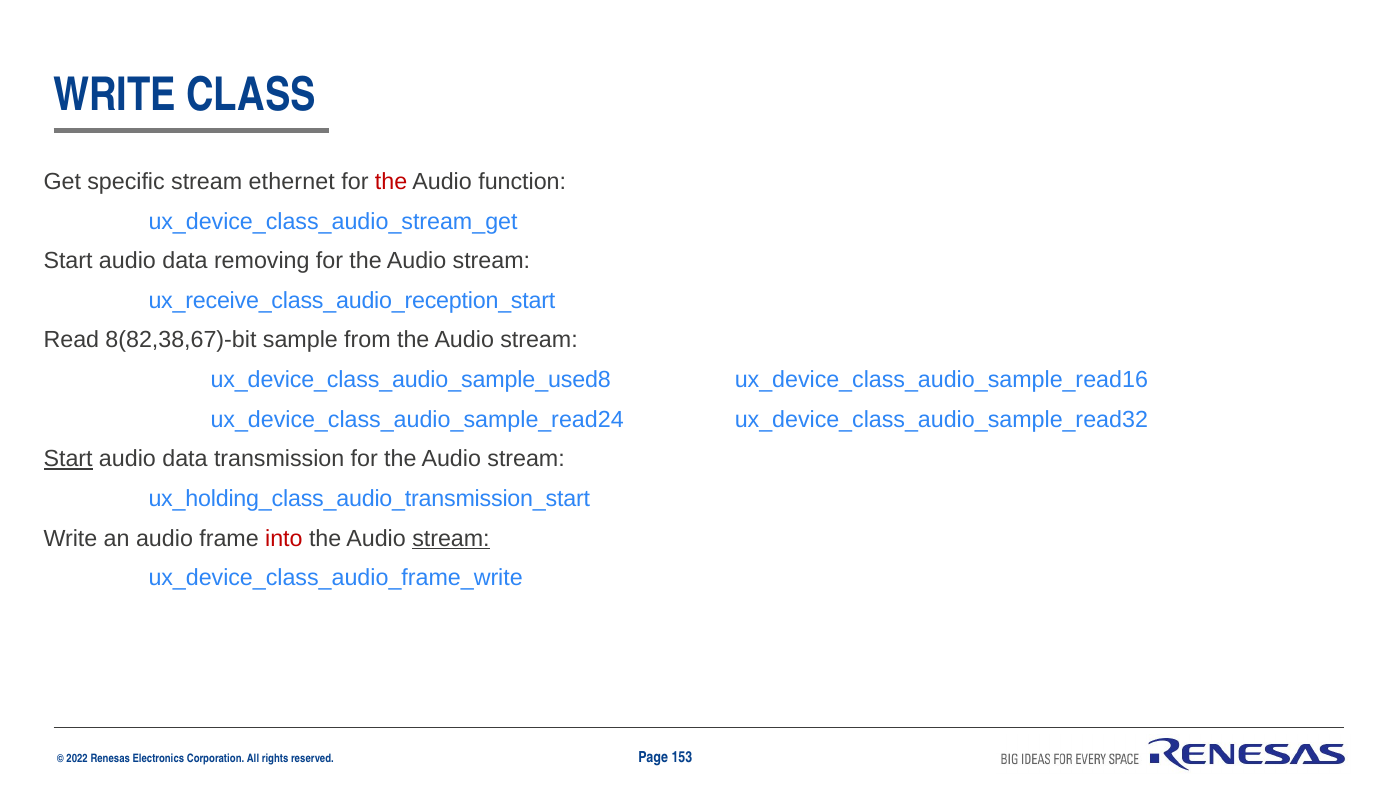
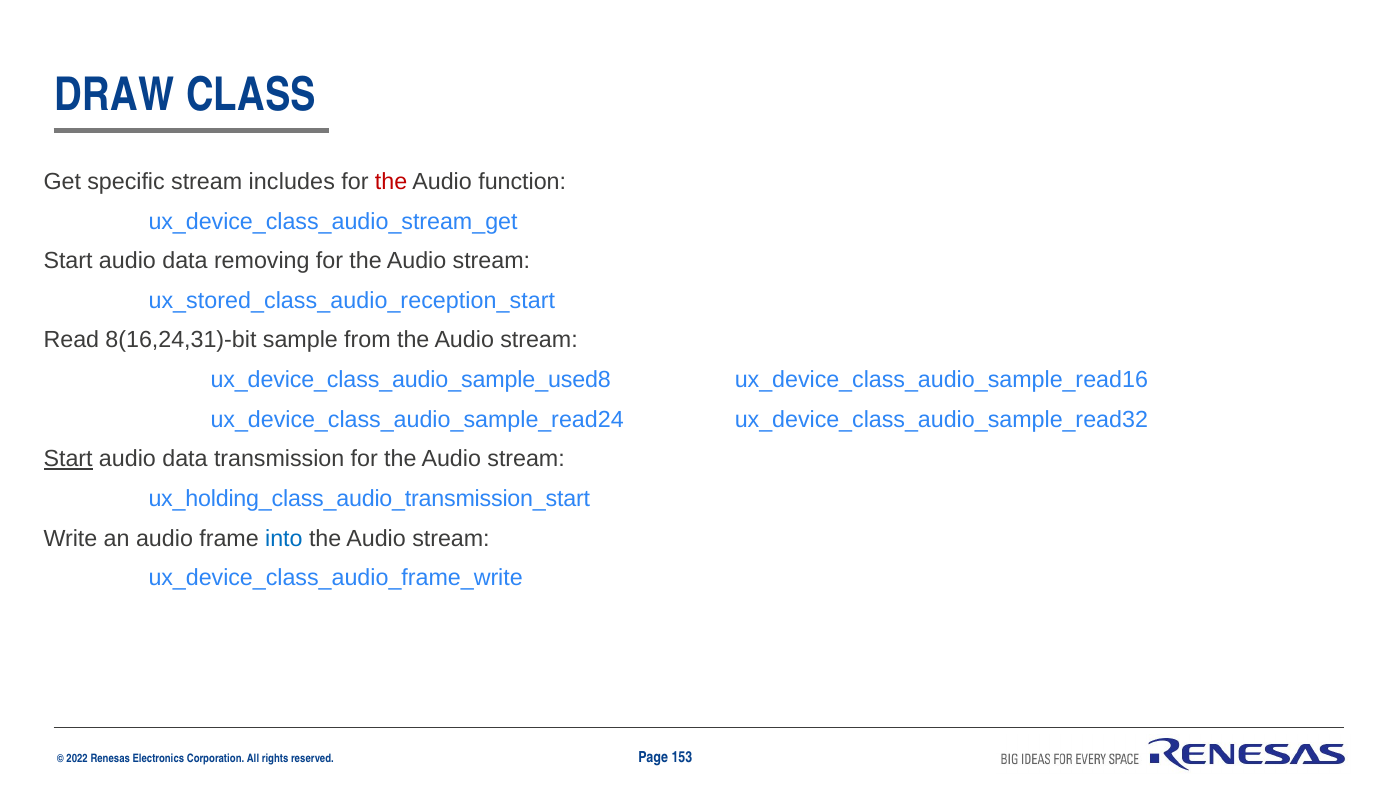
WRITE: WRITE -> DRAW (114, 95)
ethernet: ethernet -> includes (292, 182)
ux_receive_class_audio_reception_start: ux_receive_class_audio_reception_start -> ux_stored_class_audio_reception_start (352, 300)
8(82,38,67)-bit: 8(82,38,67)-bit -> 8(16,24,31)-bit (181, 340)
into colour: red -> blue (284, 538)
stream underline: present -> none (451, 538)
